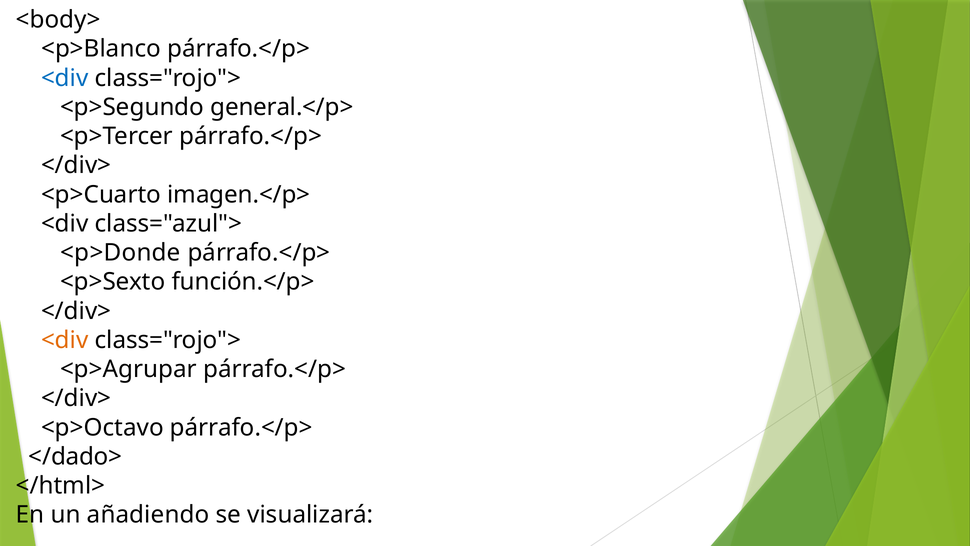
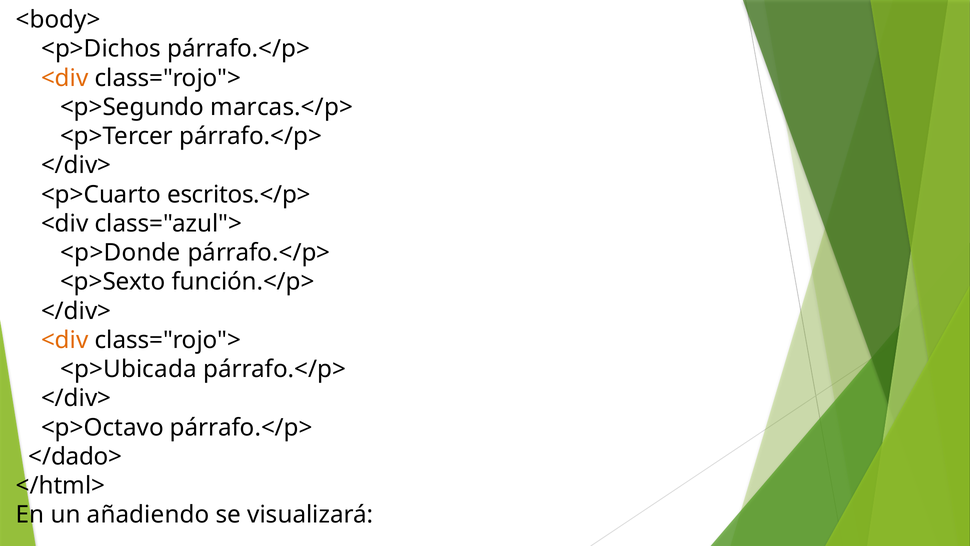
<p>Blanco: <p>Blanco -> <p>Dichos (101, 49)
<div colour: blue -> orange (65, 78)
general.</p>: general.</p> -> marcas.</p> (282, 107)
imagen.</p>: imagen.</p> -> escritos.</p> (239, 194)
<p>Agrupar: <p>Agrupar -> <p>Ubicada (128, 369)
